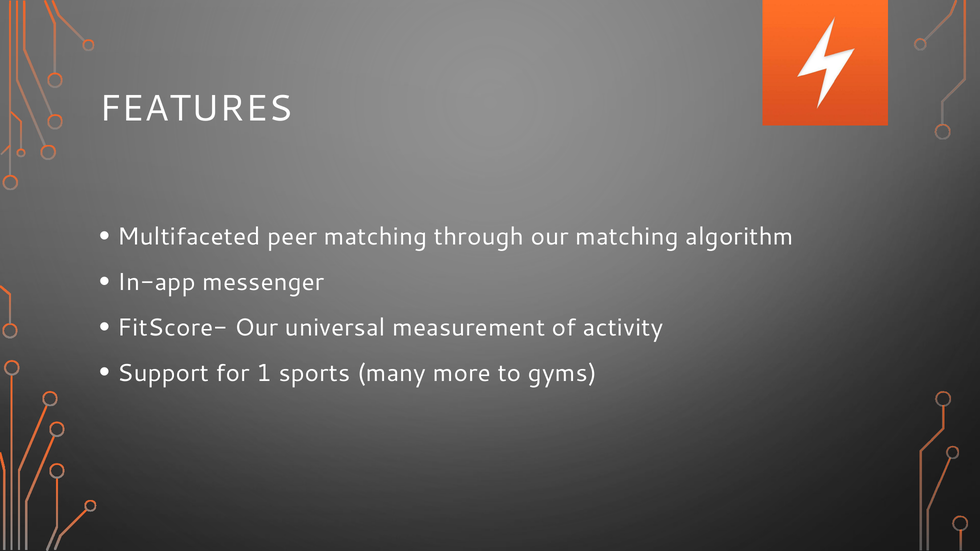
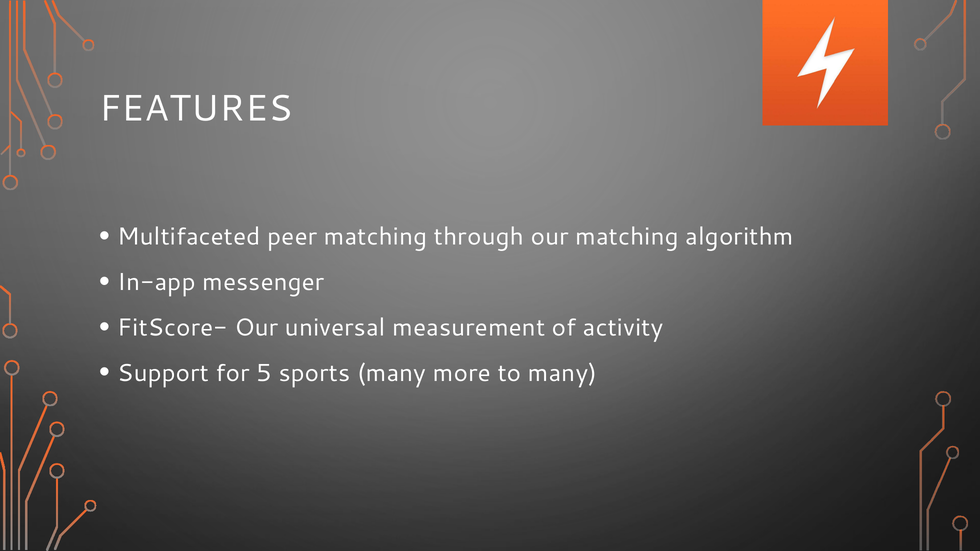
1: 1 -> 5 (264, 373)
to gyms: gyms -> many (562, 373)
